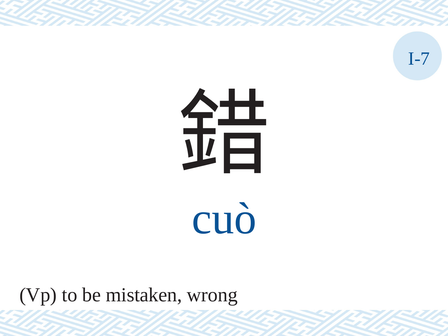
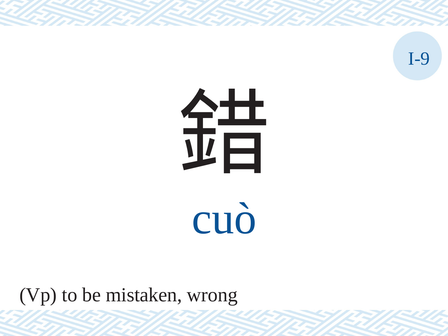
I-7: I-7 -> I-9 (419, 59)
